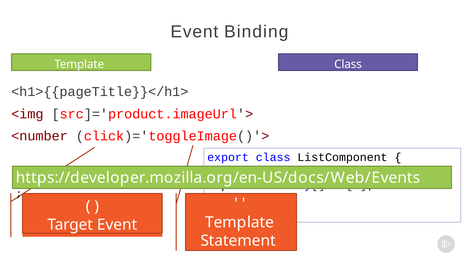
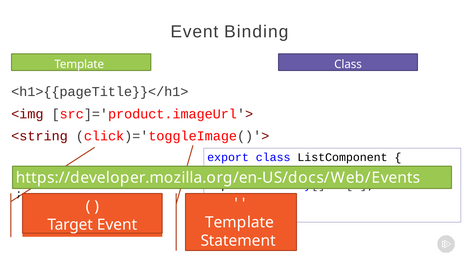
<number: <number -> <string (40, 136)
